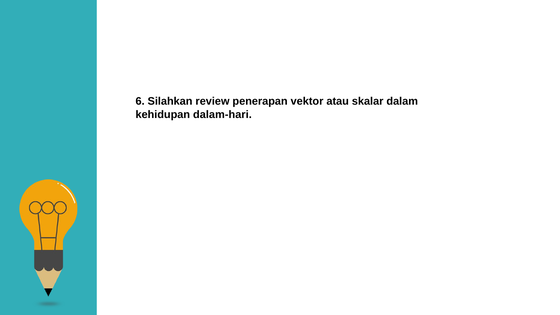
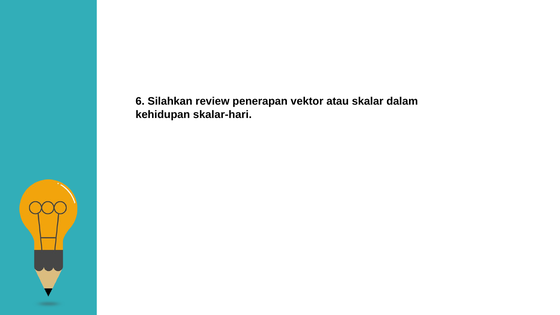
dalam-hari: dalam-hari -> skalar-hari (222, 114)
